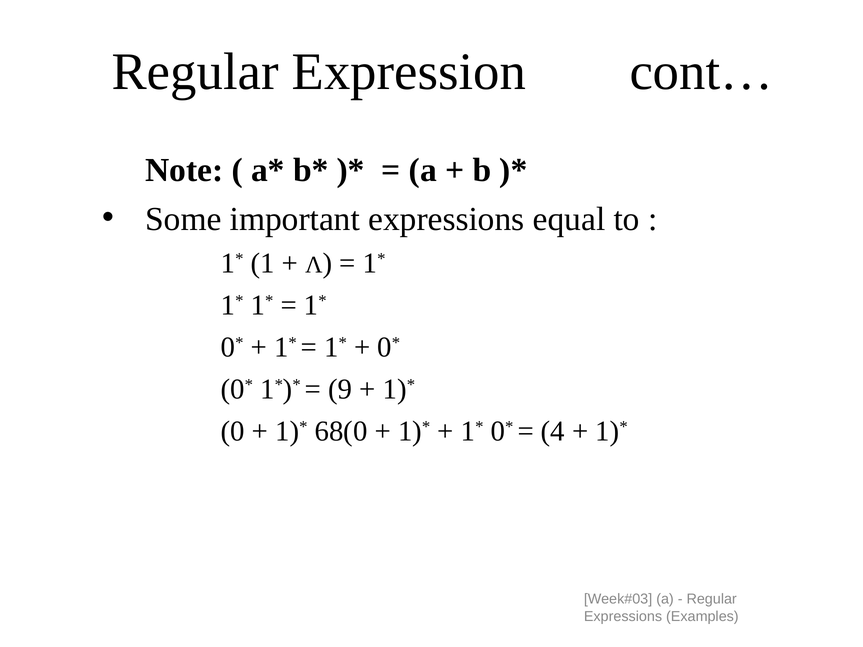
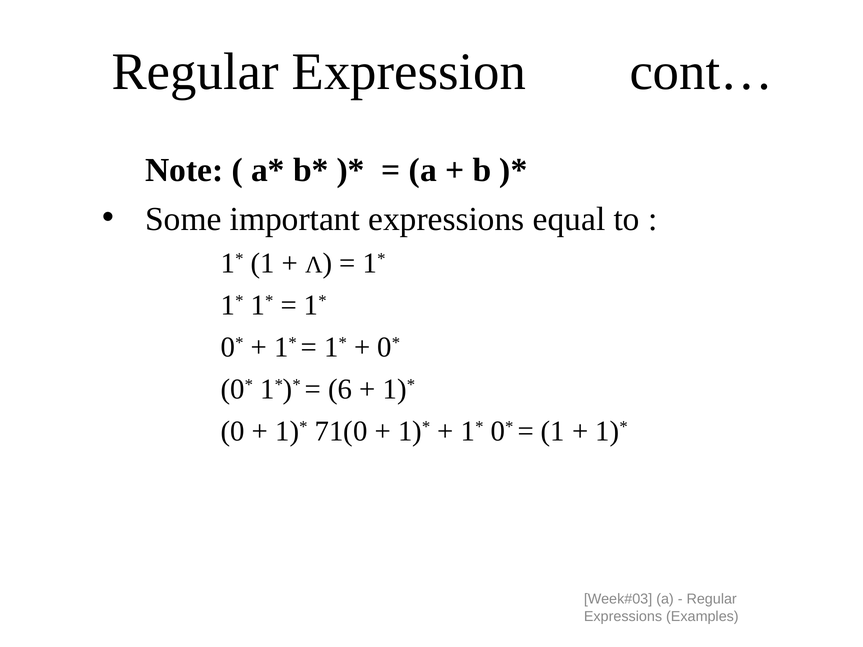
9: 9 -> 6 (340, 390)
68(0: 68(0 -> 71(0 (341, 432)
4: 4 -> 1 (553, 432)
